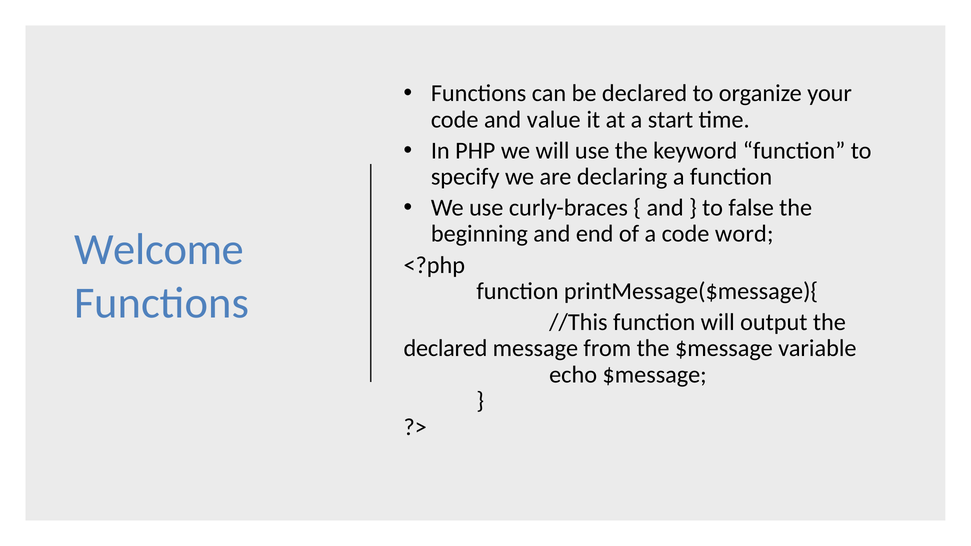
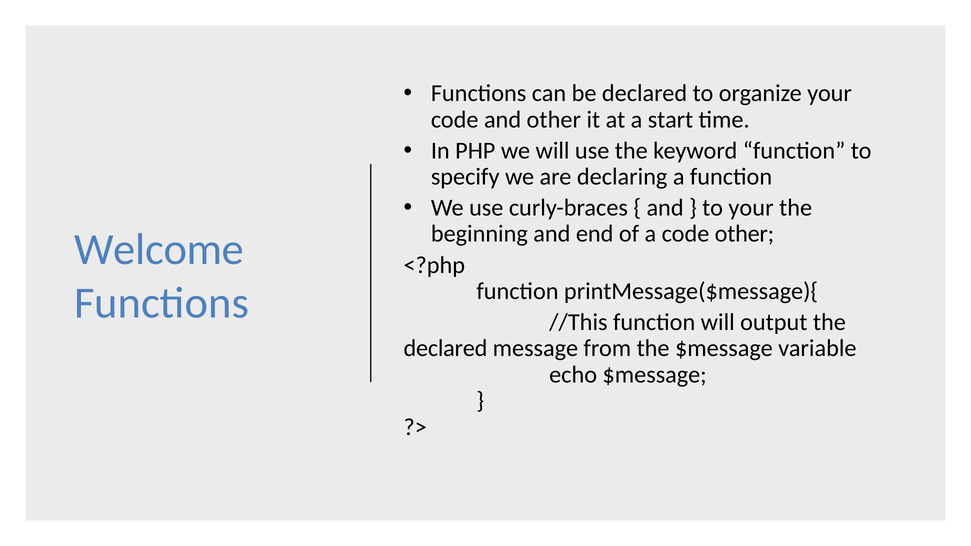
and value: value -> other (554, 120)
to false: false -> your (751, 208)
code word: word -> other (744, 234)
